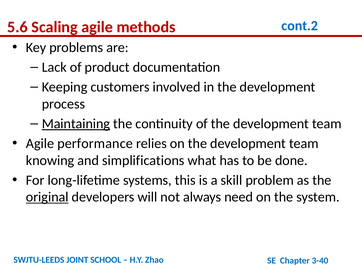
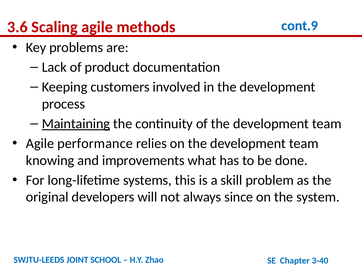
5.6: 5.6 -> 3.6 (17, 27)
cont.2: cont.2 -> cont.9 (300, 26)
simplifications: simplifications -> improvements (143, 160)
original underline: present -> none (47, 197)
need: need -> since (239, 197)
